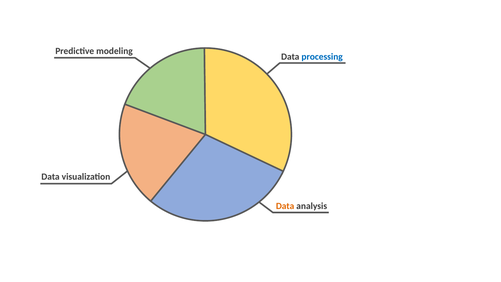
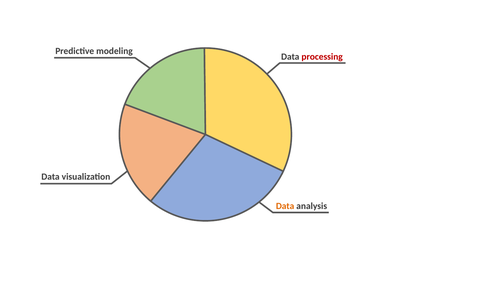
processing colour: blue -> red (322, 57)
